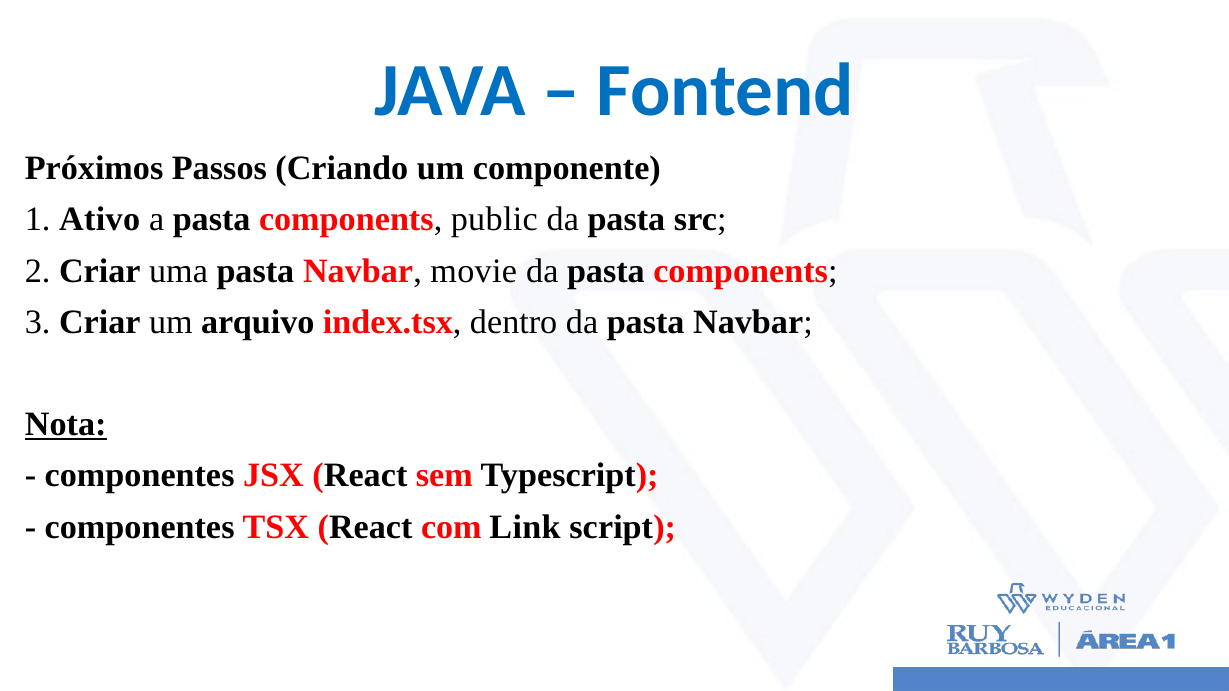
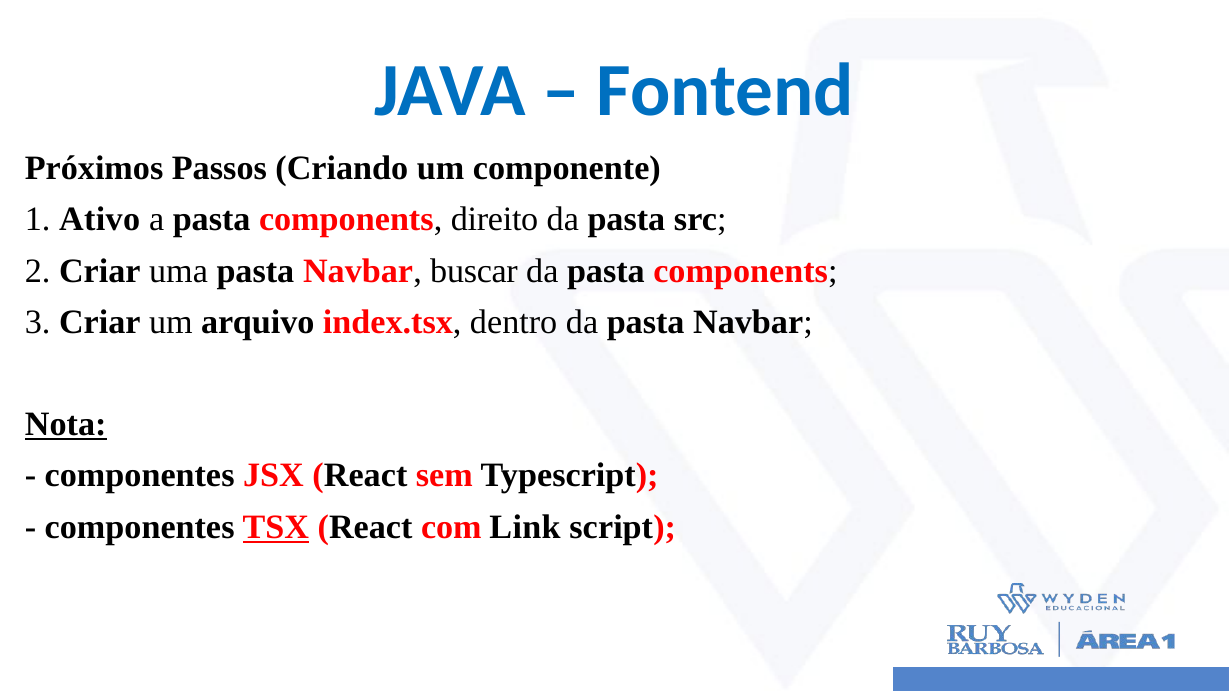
public: public -> direito (495, 220)
movie: movie -> buscar (474, 271)
TSX underline: none -> present (276, 527)
